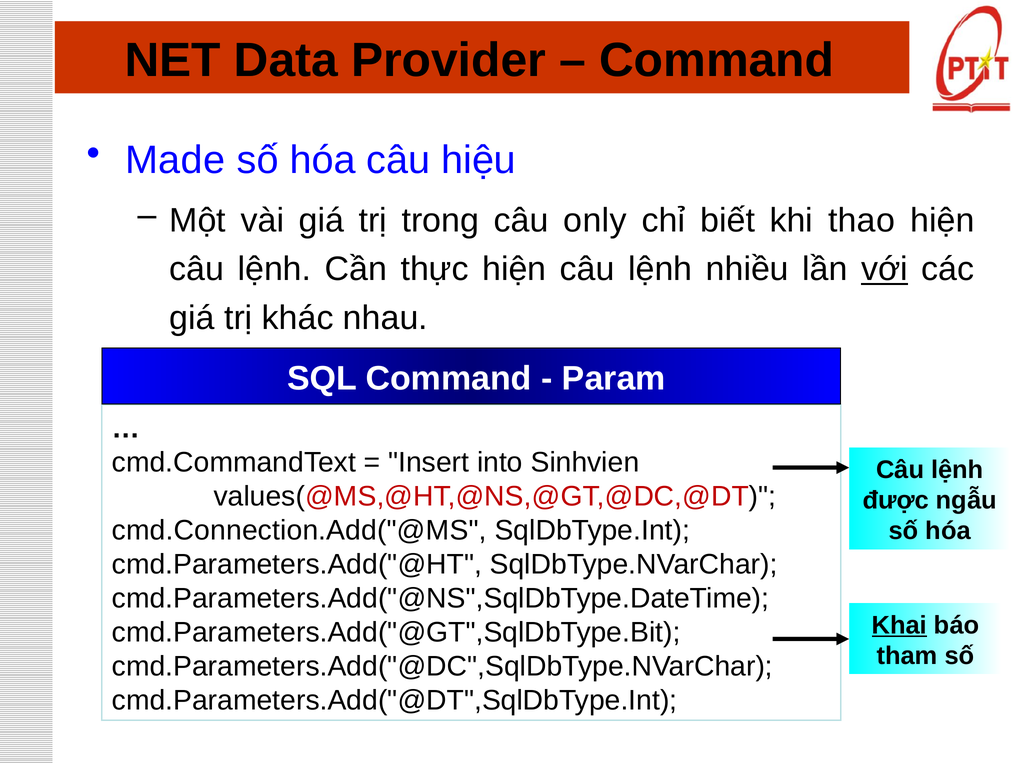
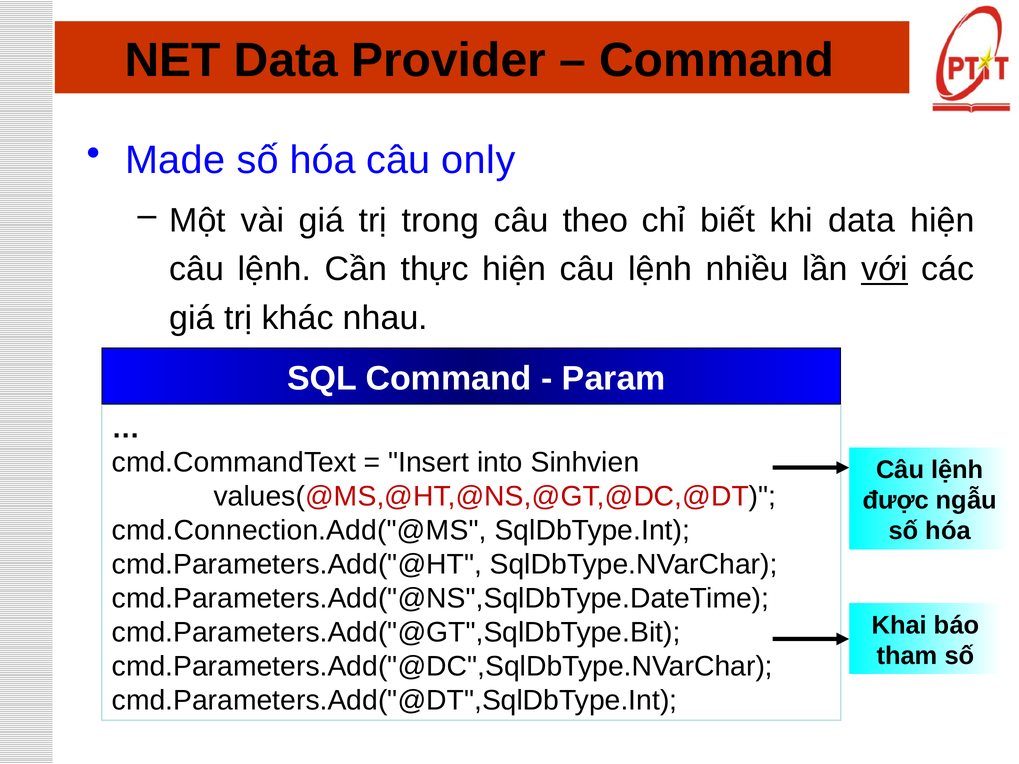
hiệu: hiệu -> only (478, 160)
only: only -> theo (595, 220)
khi thao: thao -> data (862, 220)
Khai underline: present -> none (899, 625)
